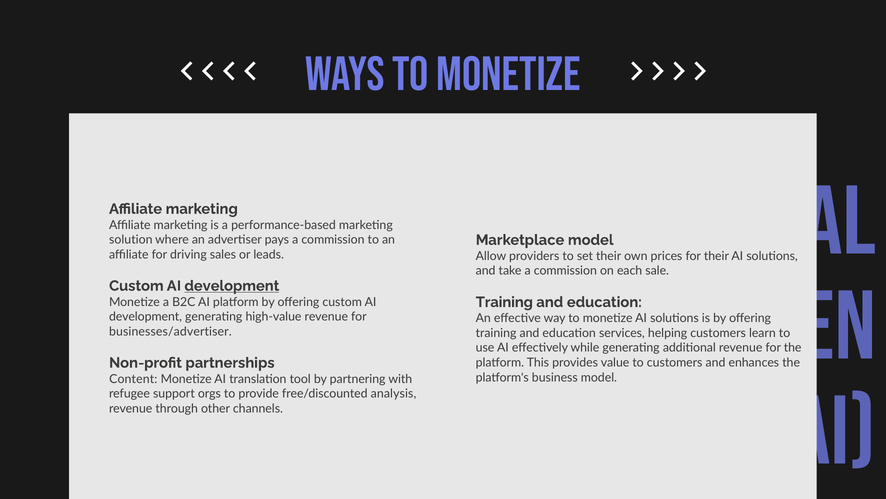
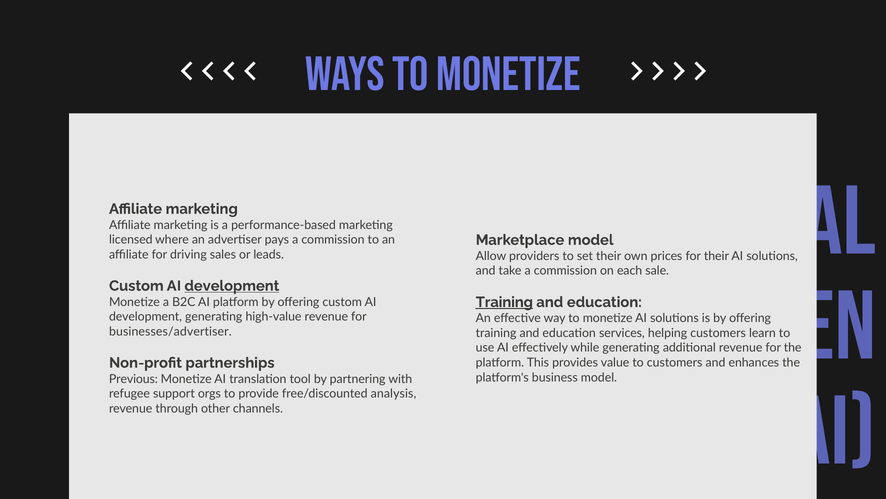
solution: solution -> licensed (131, 240)
Training underline: none -> present (504, 302)
Content: Content -> Previous (133, 378)
